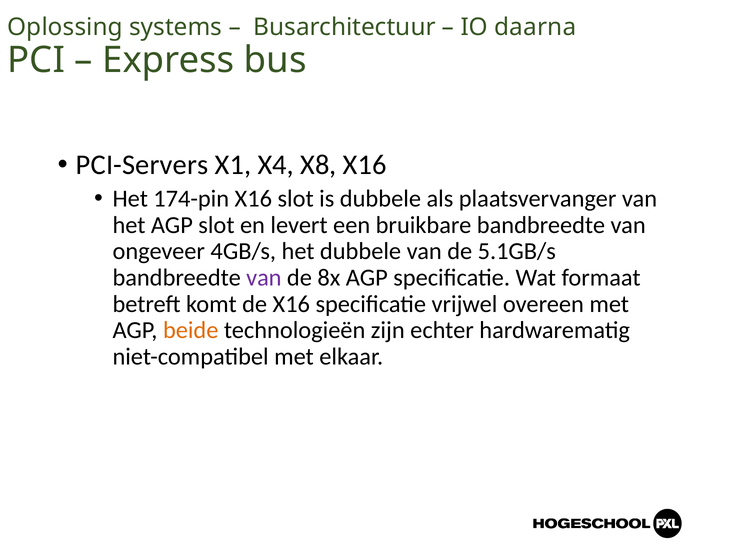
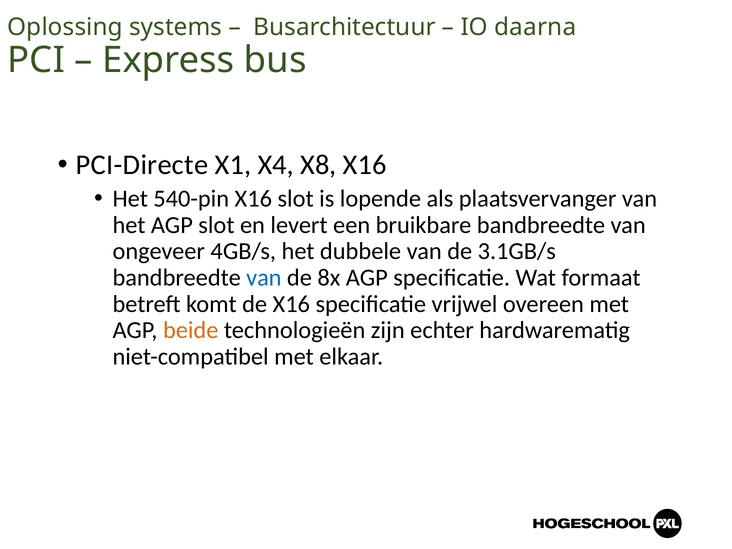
PCI-Servers: PCI-Servers -> PCI-Directe (142, 165)
174-pin: 174-pin -> 540-pin (191, 199)
is dubbele: dubbele -> lopende (380, 199)
5.1GB/s: 5.1GB/s -> 3.1GB/s (517, 251)
van colour: purple -> blue (264, 278)
